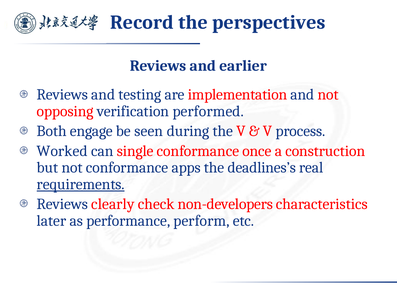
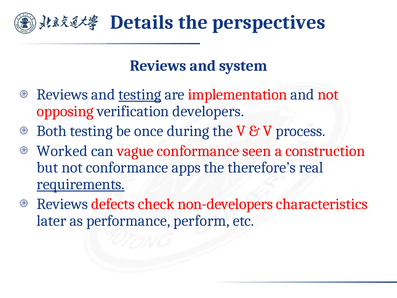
Record: Record -> Details (142, 22)
earlier: earlier -> system (243, 66)
testing underline: none -> present (140, 95)
performed: performed -> developers (208, 111)
Both engage: engage -> testing (91, 131)
seen: seen -> once (149, 131)
single: single -> vague (135, 151)
once: once -> seen (257, 151)
deadlines’s: deadlines’s -> therefore’s (262, 167)
clearly: clearly -> defects (113, 204)
